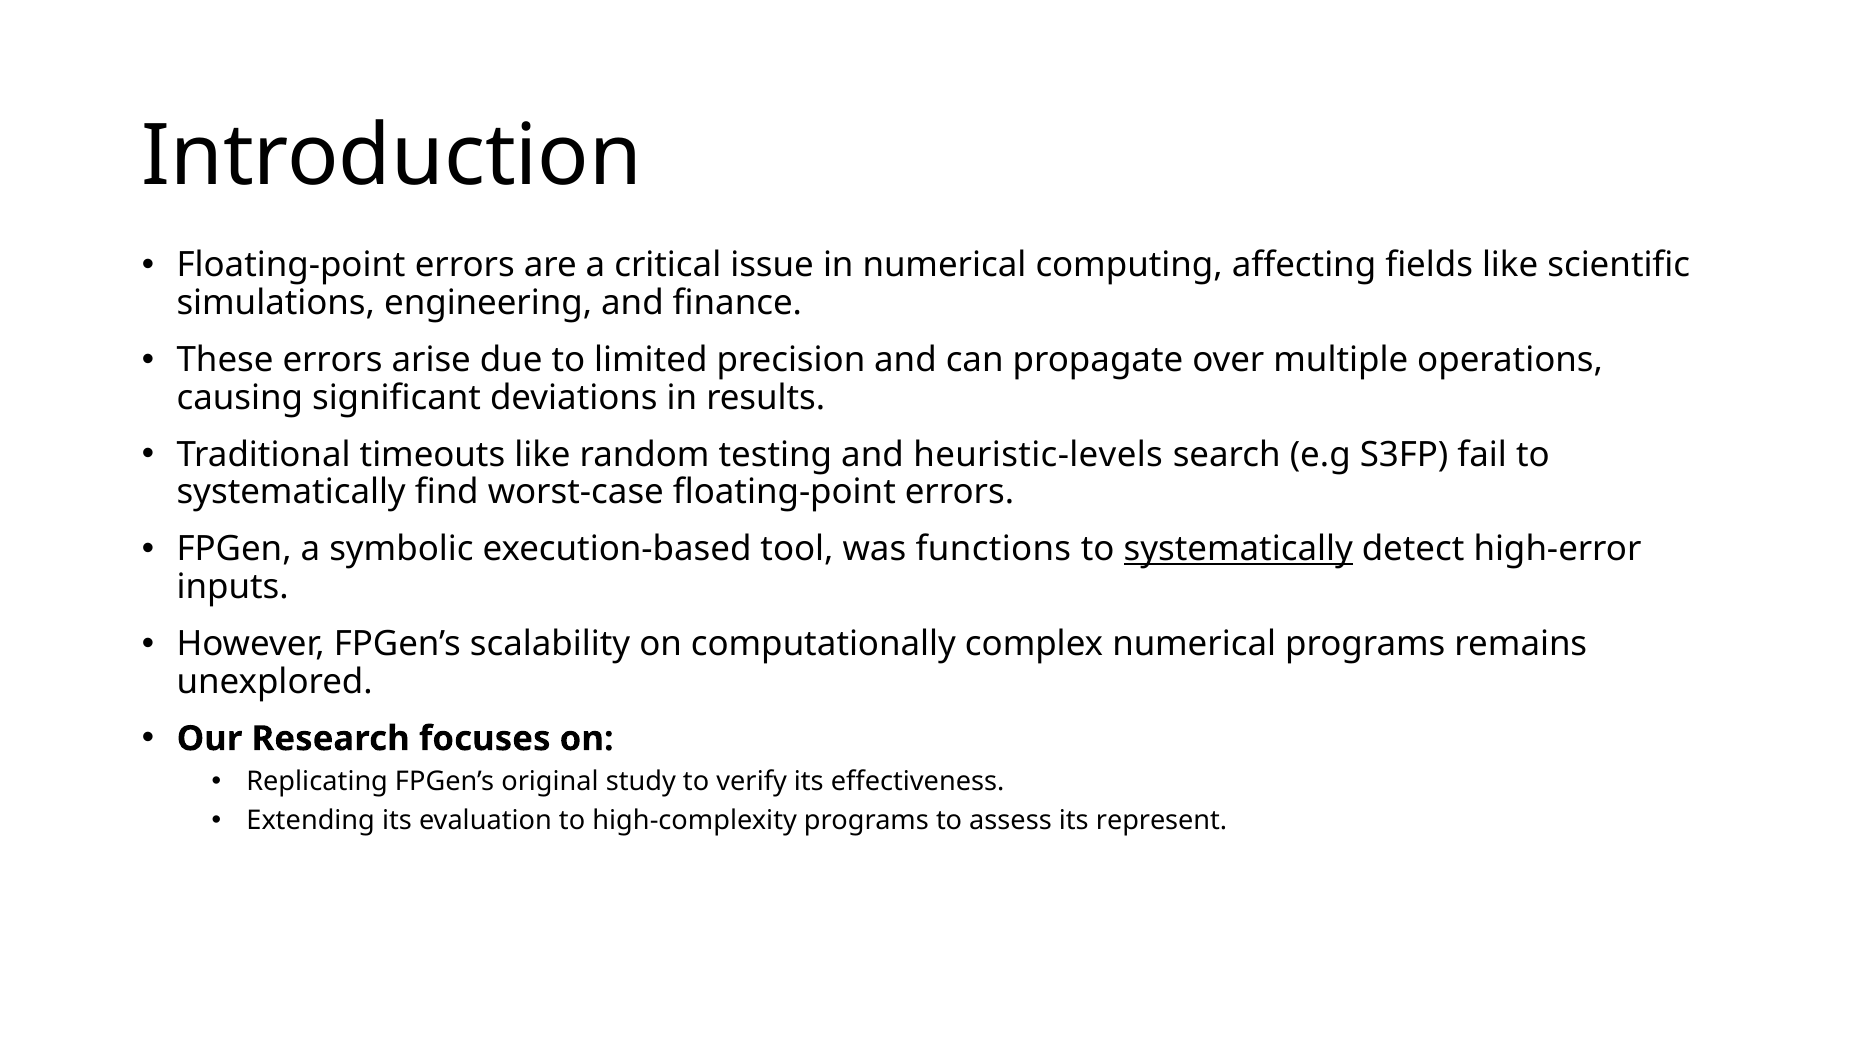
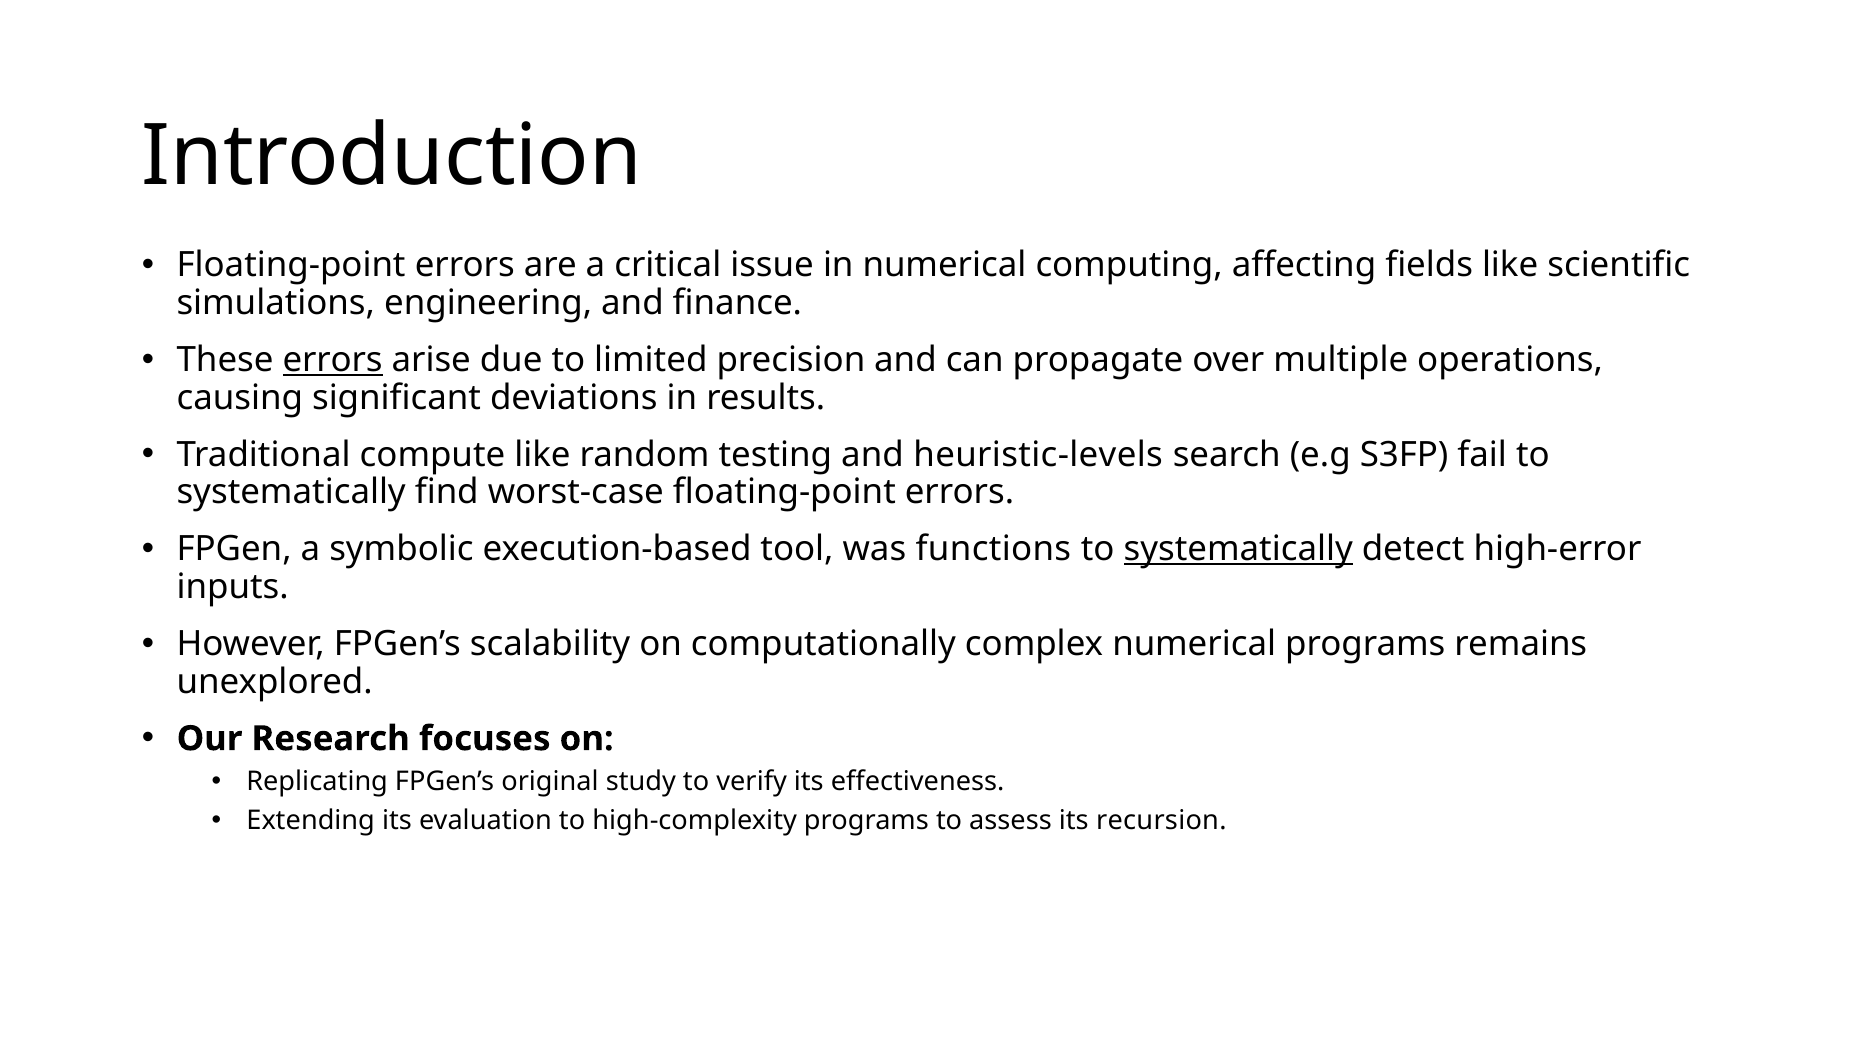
errors underline: none -> present (333, 360)
timeouts: timeouts -> compute (432, 455)
represent: represent -> recursion (1161, 821)
